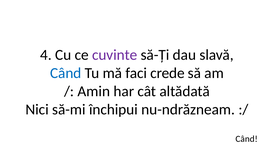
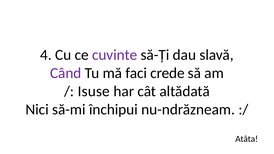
Când colour: blue -> purple (66, 73)
Amin: Amin -> Isuse (94, 91)
Când: Când -> Atâta (247, 139)
